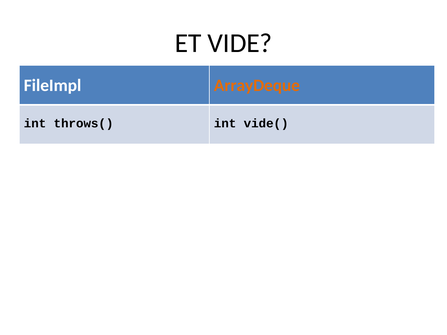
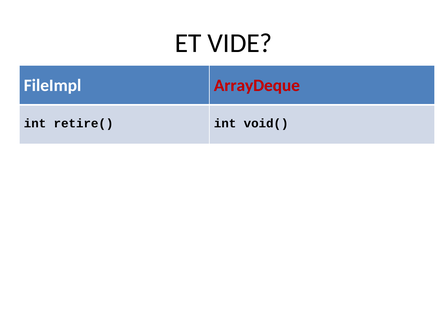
ArrayDeque colour: orange -> red (257, 85)
throws(: throws( -> retire( (84, 124)
vide(: vide( -> void( (266, 124)
